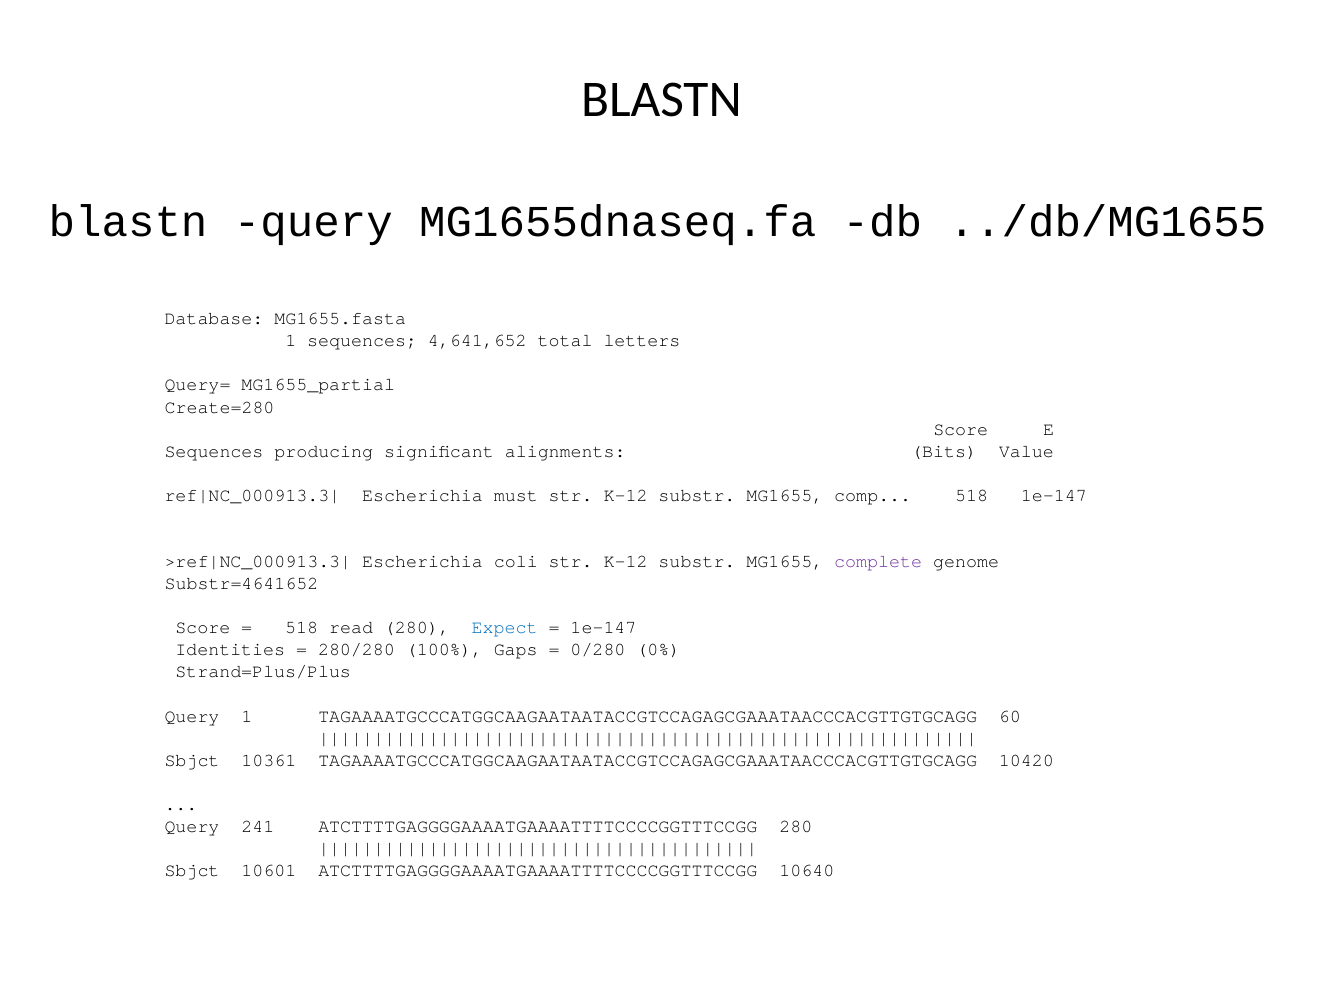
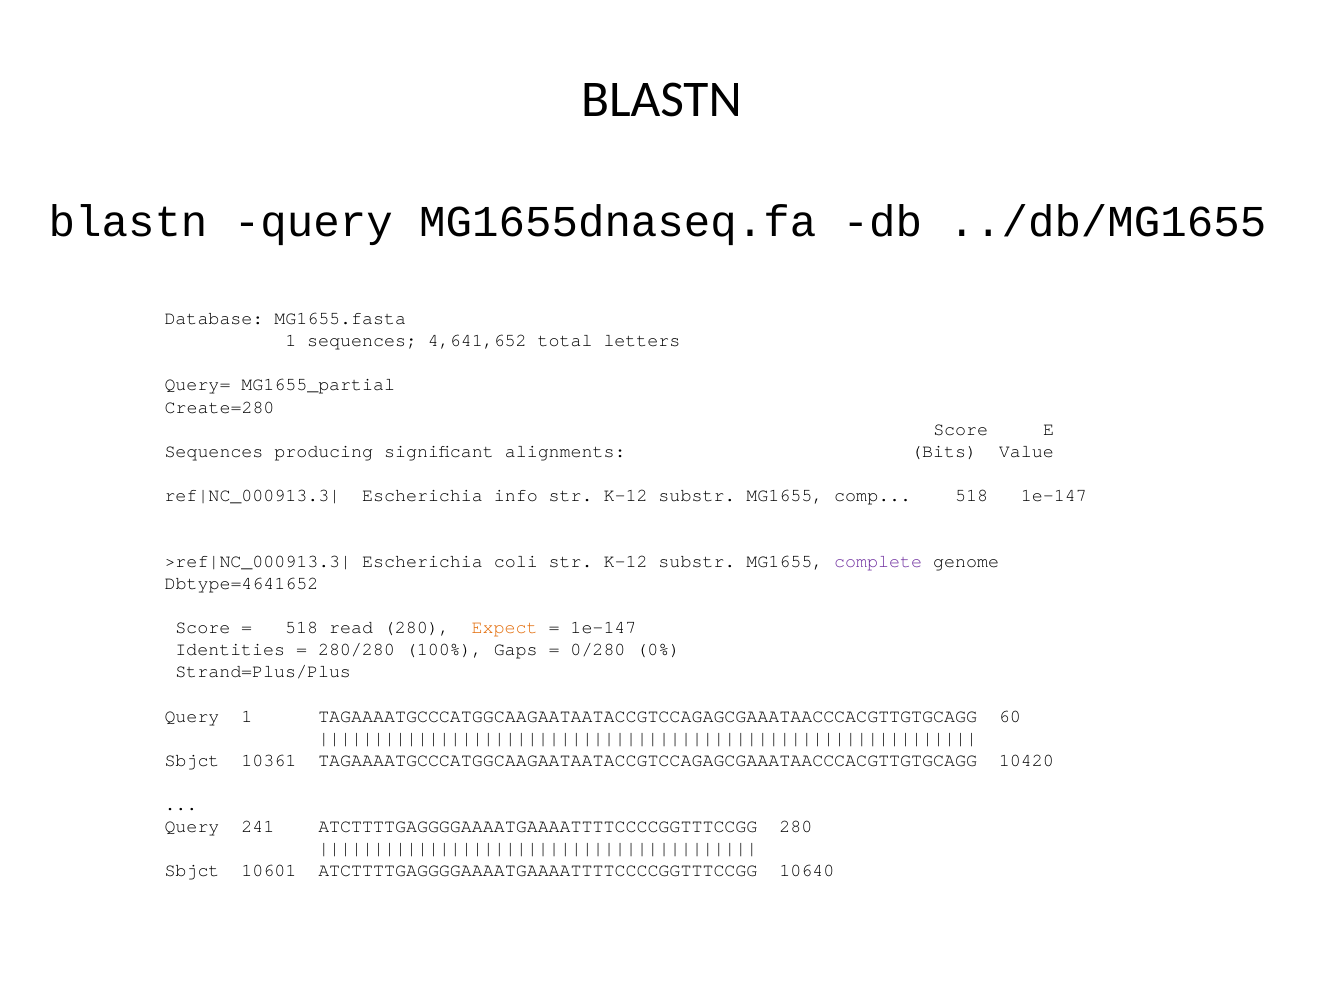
must: must -> info (516, 495)
Substr=4641652: Substr=4641652 -> Dbtype=4641652 (242, 584)
Expect colour: blue -> orange (505, 628)
